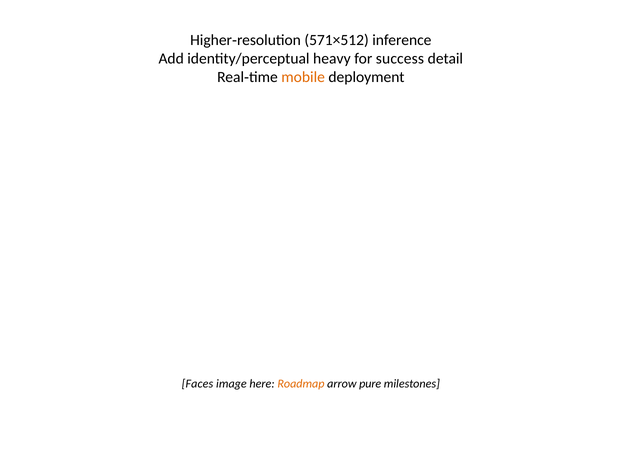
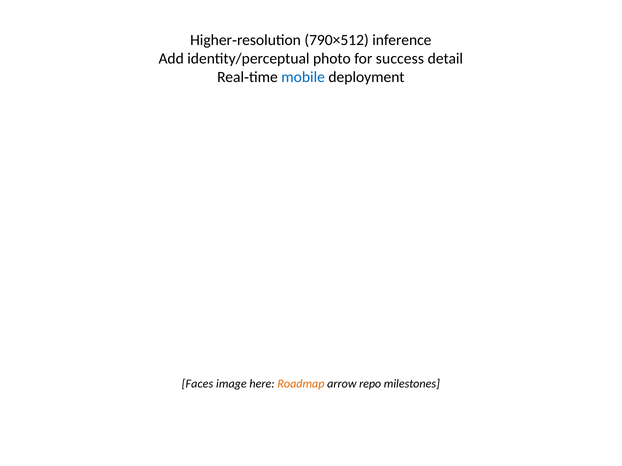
571×512: 571×512 -> 790×512 (337, 40)
heavy: heavy -> photo (332, 59)
mobile colour: orange -> blue (303, 77)
pure: pure -> repo (370, 384)
